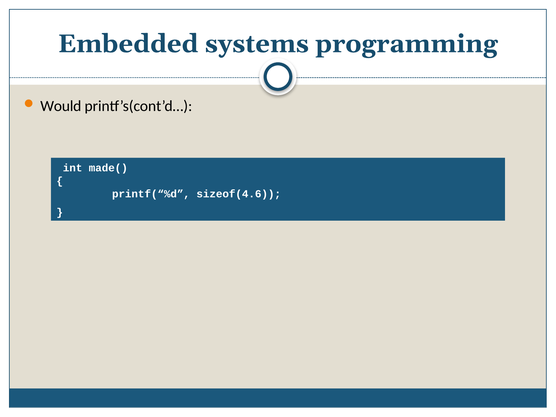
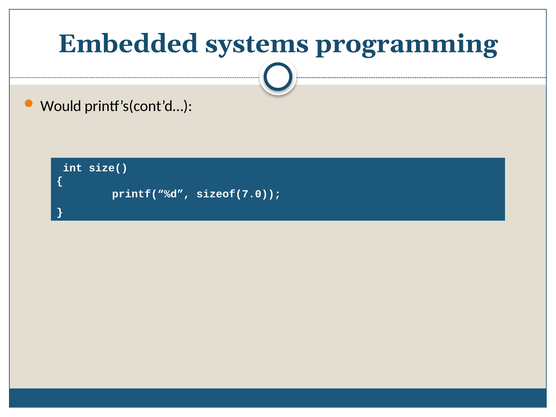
made(: made( -> size( (108, 168)
sizeof(4.6: sizeof(4.6 -> sizeof(7.0 (239, 194)
